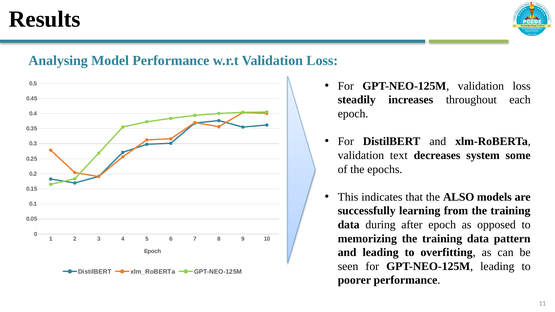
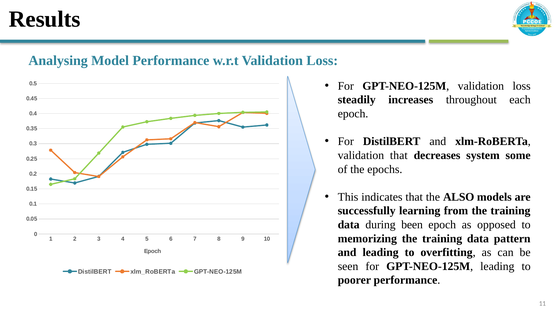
validation text: text -> that (399, 155)
after: after -> been (412, 225)
